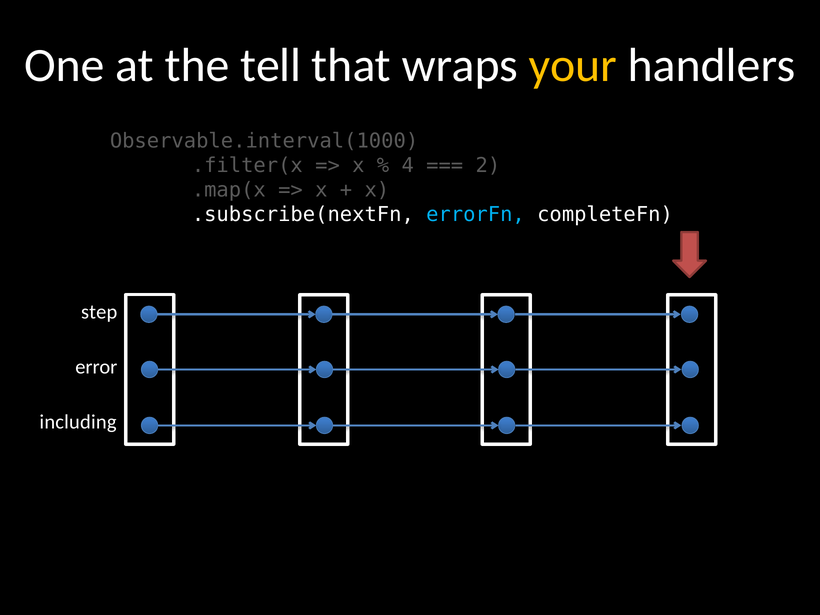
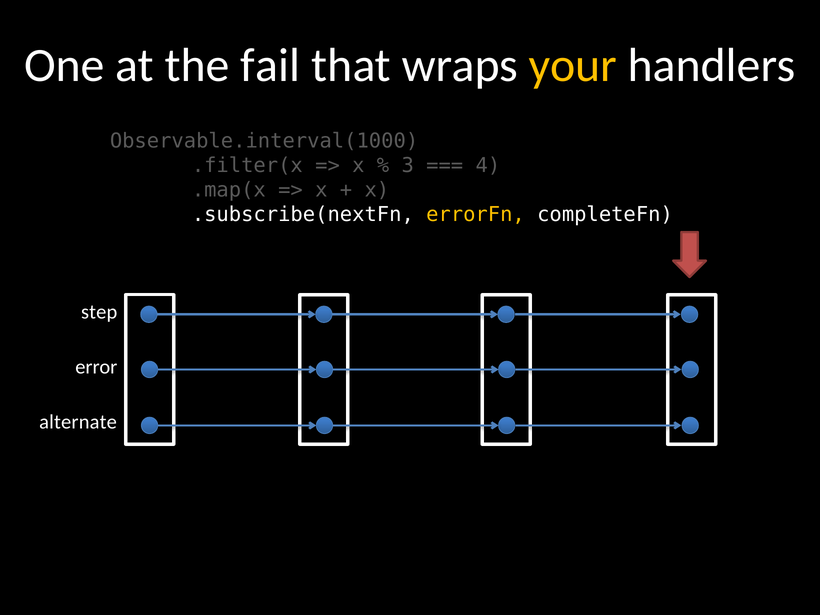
tell: tell -> fail (270, 66)
4: 4 -> 3 (408, 165)
2: 2 -> 4 (488, 165)
errorFn colour: light blue -> yellow (475, 215)
including: including -> alternate (78, 422)
